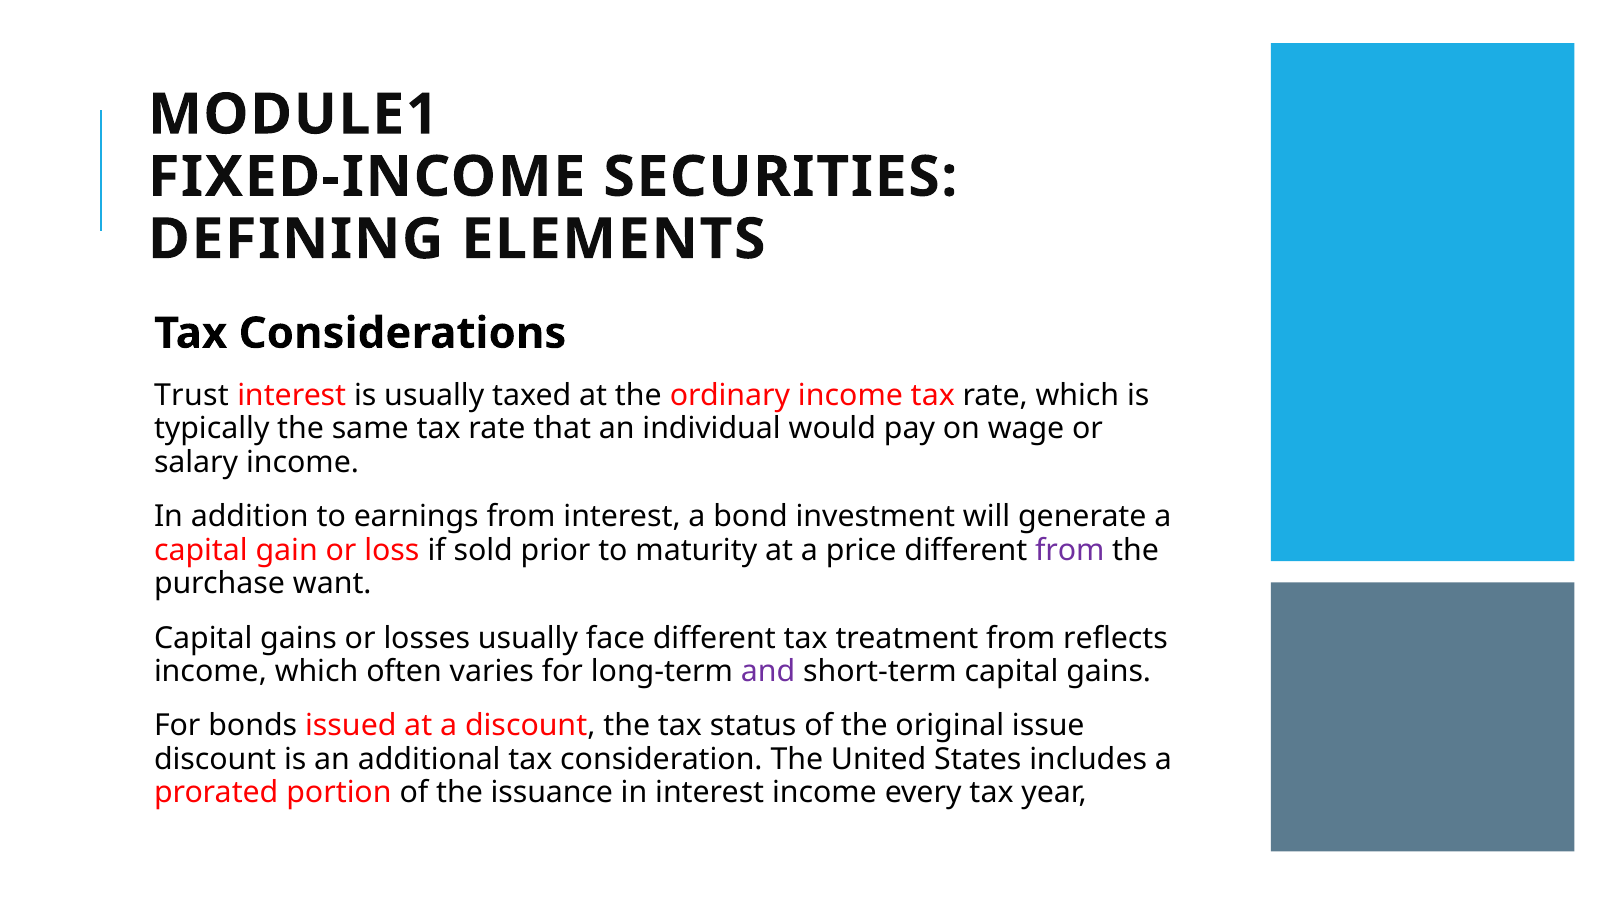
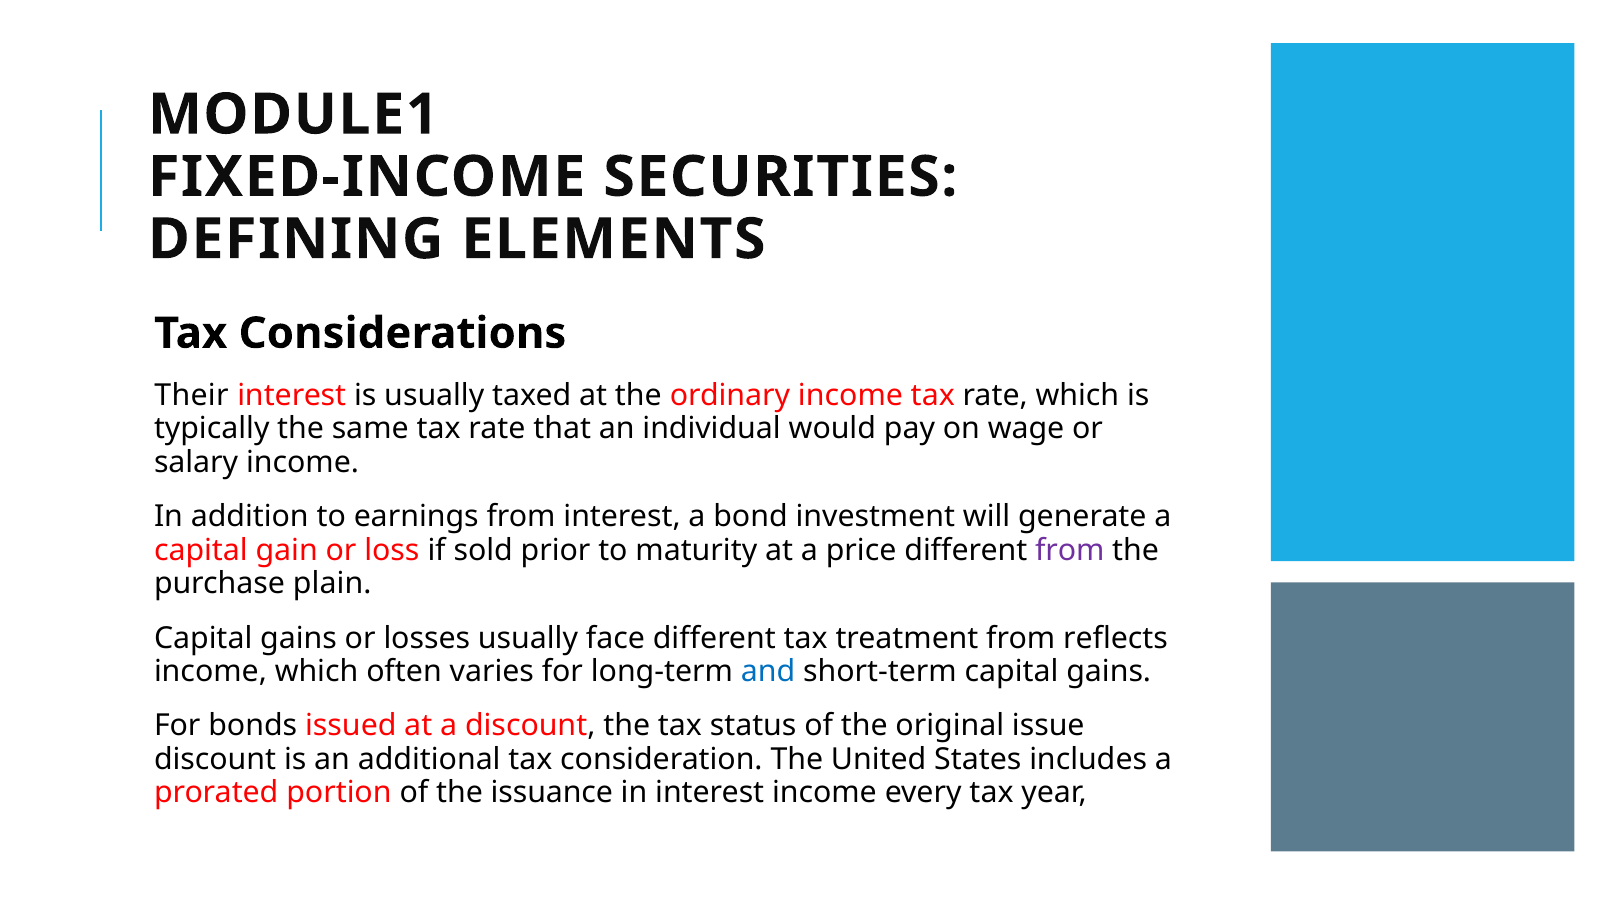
Trust: Trust -> Their (191, 396)
want: want -> plain (332, 584)
and colour: purple -> blue (768, 672)
